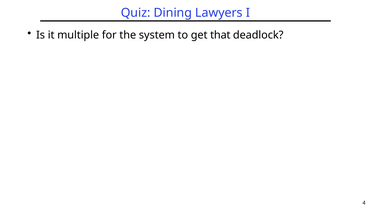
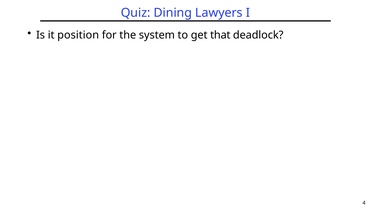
multiple: multiple -> position (78, 35)
